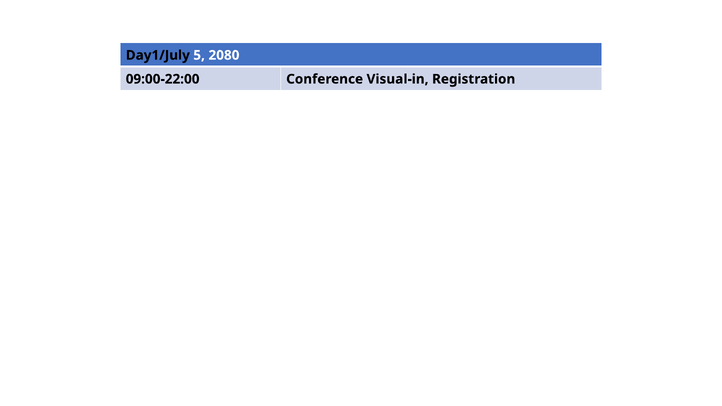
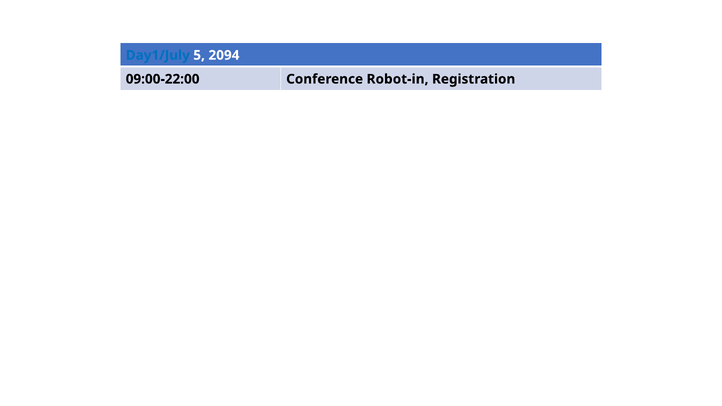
Day1/July colour: black -> blue (158, 55)
2080: 2080 -> 2094 (224, 55)
Visual-in: Visual-in -> Robot-in (398, 79)
